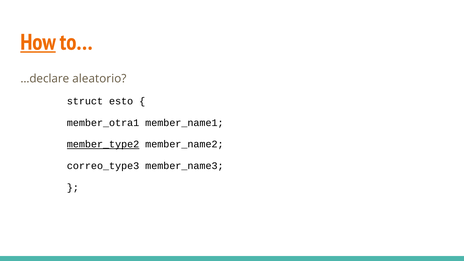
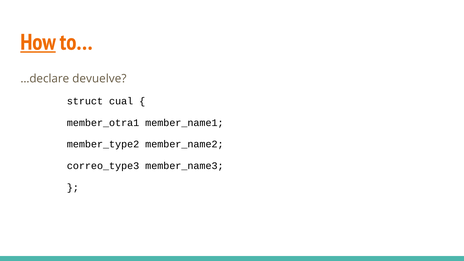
aleatorio: aleatorio -> devuelve (99, 79)
esto: esto -> cual (121, 101)
member_type2 underline: present -> none (103, 144)
